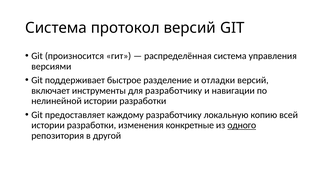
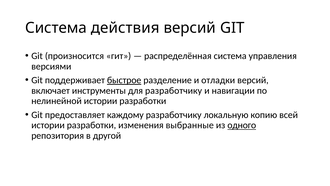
протокол: протокол -> действия (125, 28)
быстрое underline: none -> present (124, 80)
конкретные: конкретные -> выбранные (190, 125)
